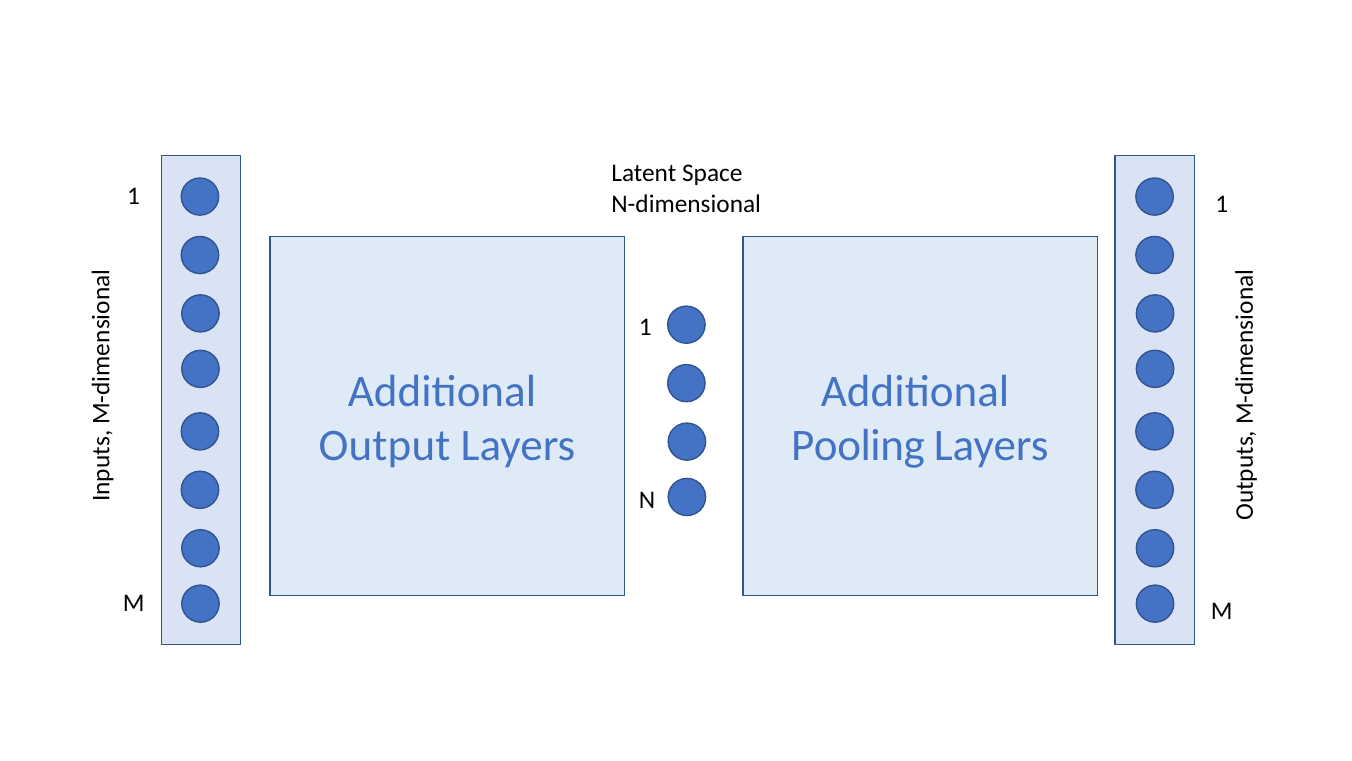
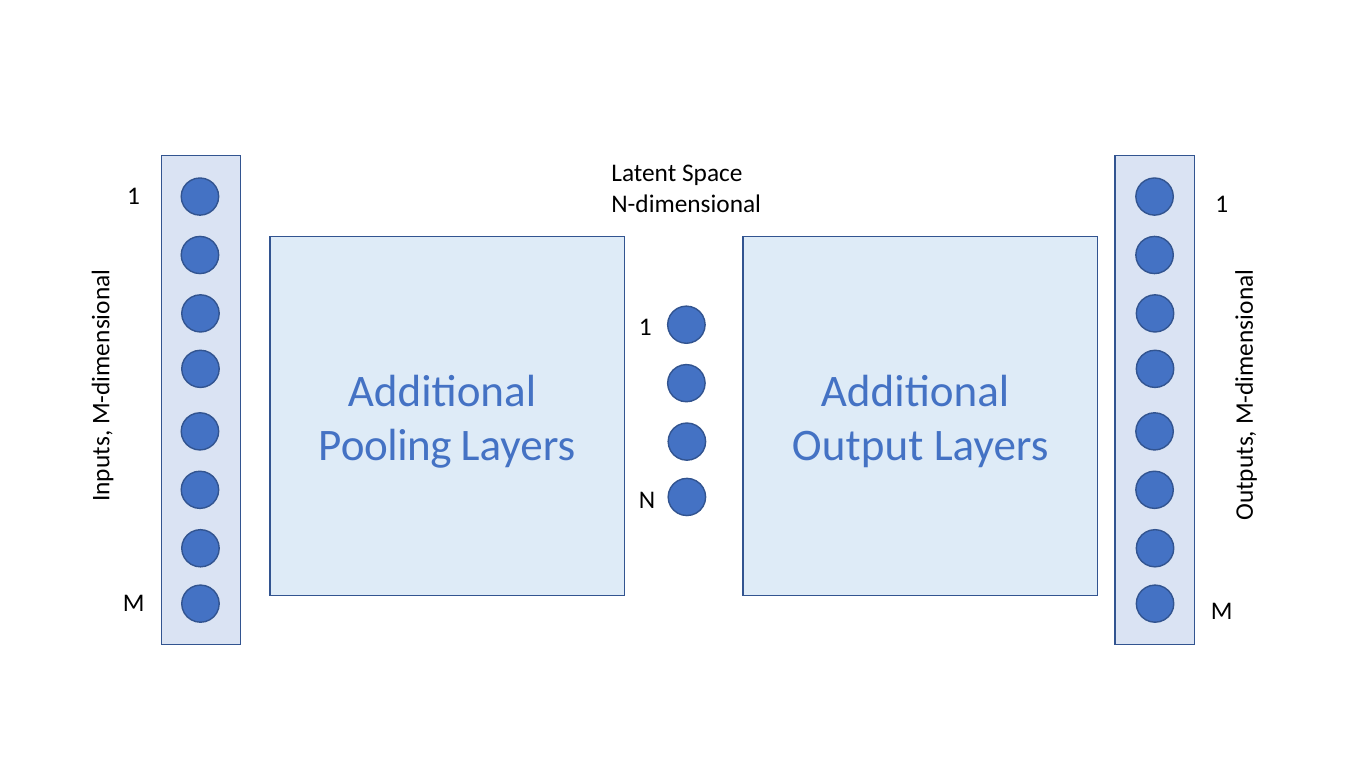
Output: Output -> Pooling (385, 446)
Pooling: Pooling -> Output (858, 446)
